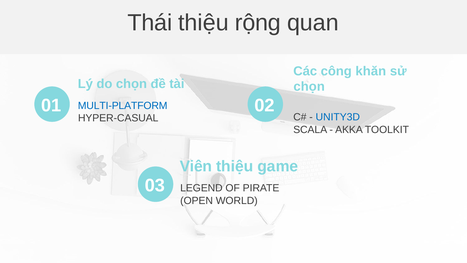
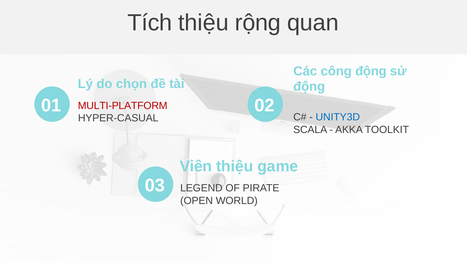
Thái: Thái -> Tích (150, 23)
công khăn: khăn -> động (371, 71)
chọn: chọn -> động (309, 87)
MULTI-PLATFORM colour: blue -> red (123, 106)
